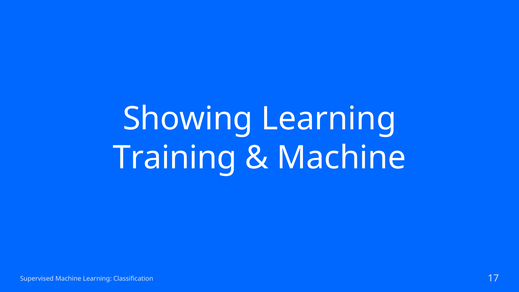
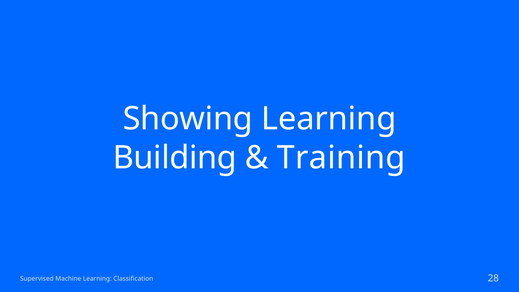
Training: Training -> Building (175, 158)
Machine: Machine -> Training (341, 158)
17: 17 -> 28 (493, 278)
